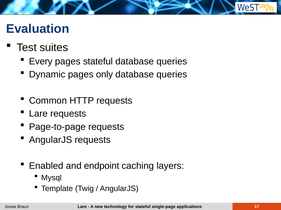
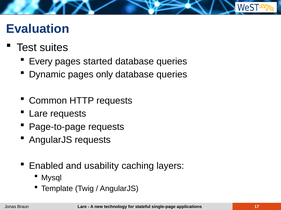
pages stateful: stateful -> started (98, 62)
endpoint: endpoint -> usability (102, 167)
